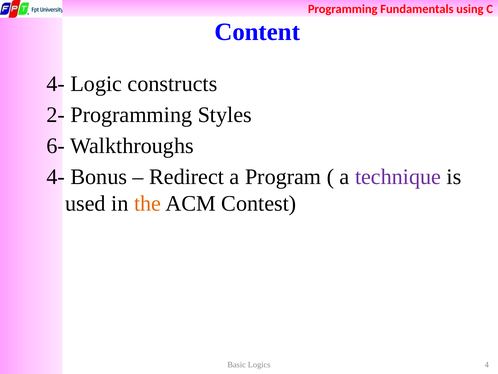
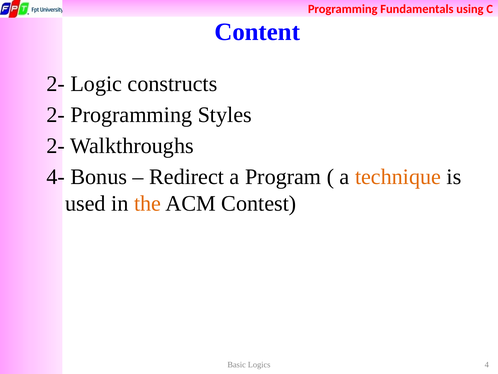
4-: 4- -> 2- (56, 84)
6-: 6- -> 2- (56, 146)
technique colour: purple -> orange (398, 177)
